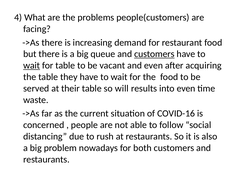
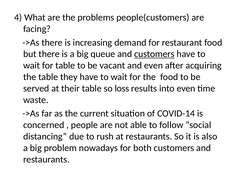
wait underline: present -> none (32, 66)
will: will -> loss (122, 89)
COVID-16: COVID-16 -> COVID-14 (176, 114)
